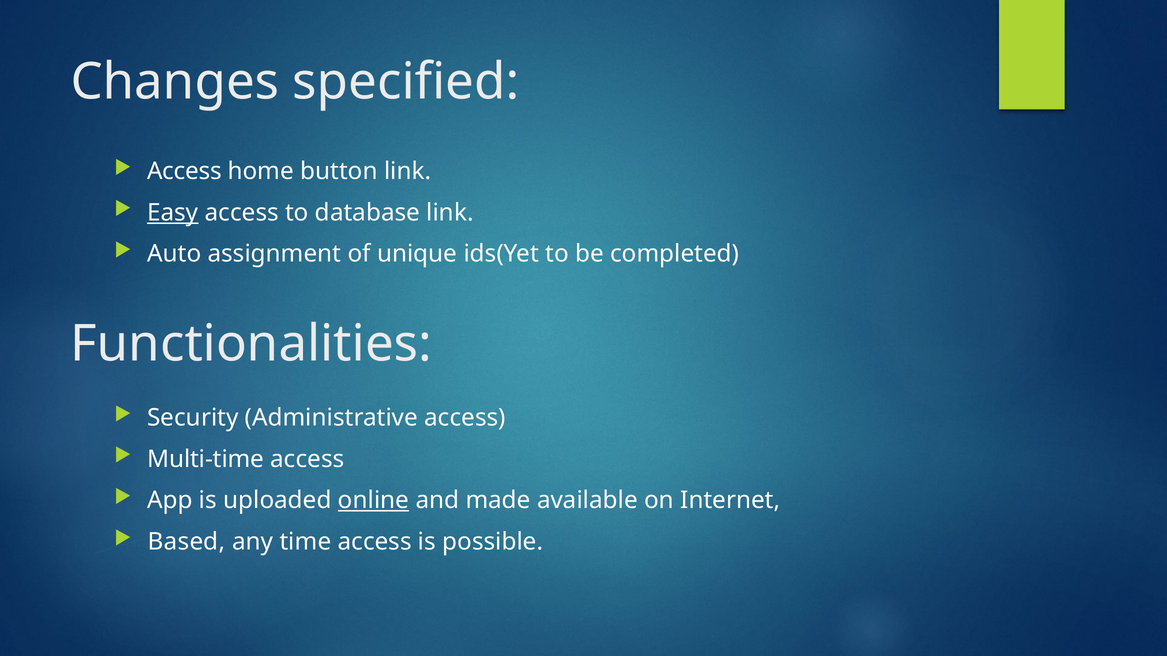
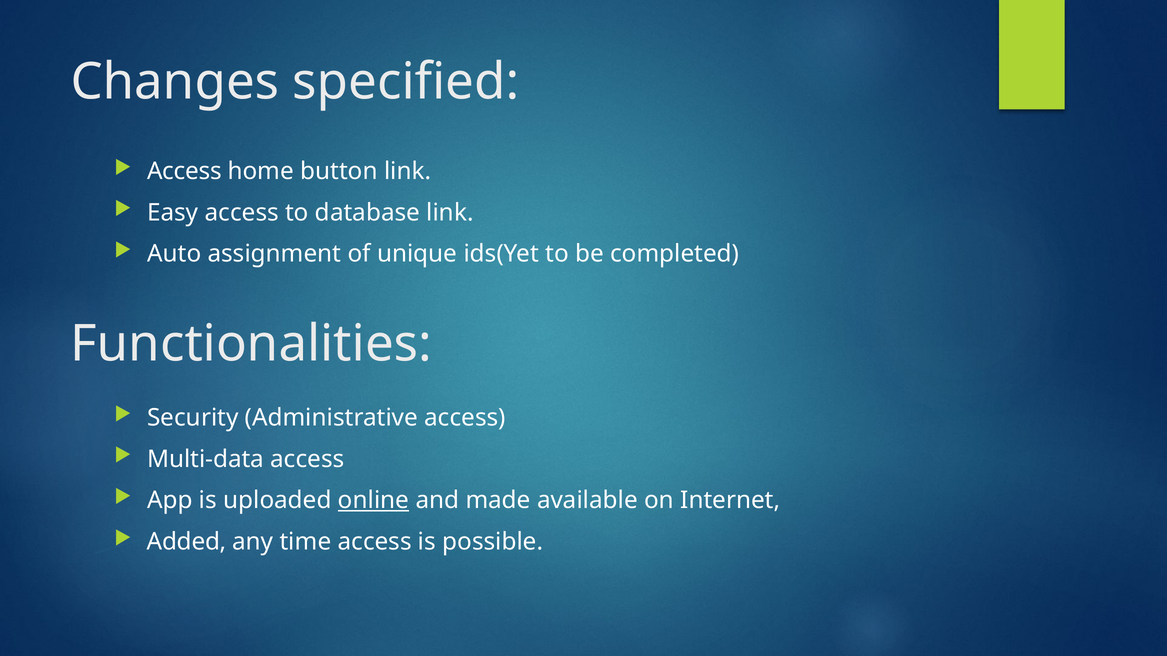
Easy underline: present -> none (173, 213)
Multi-time: Multi-time -> Multi-data (206, 459)
Based: Based -> Added (187, 542)
